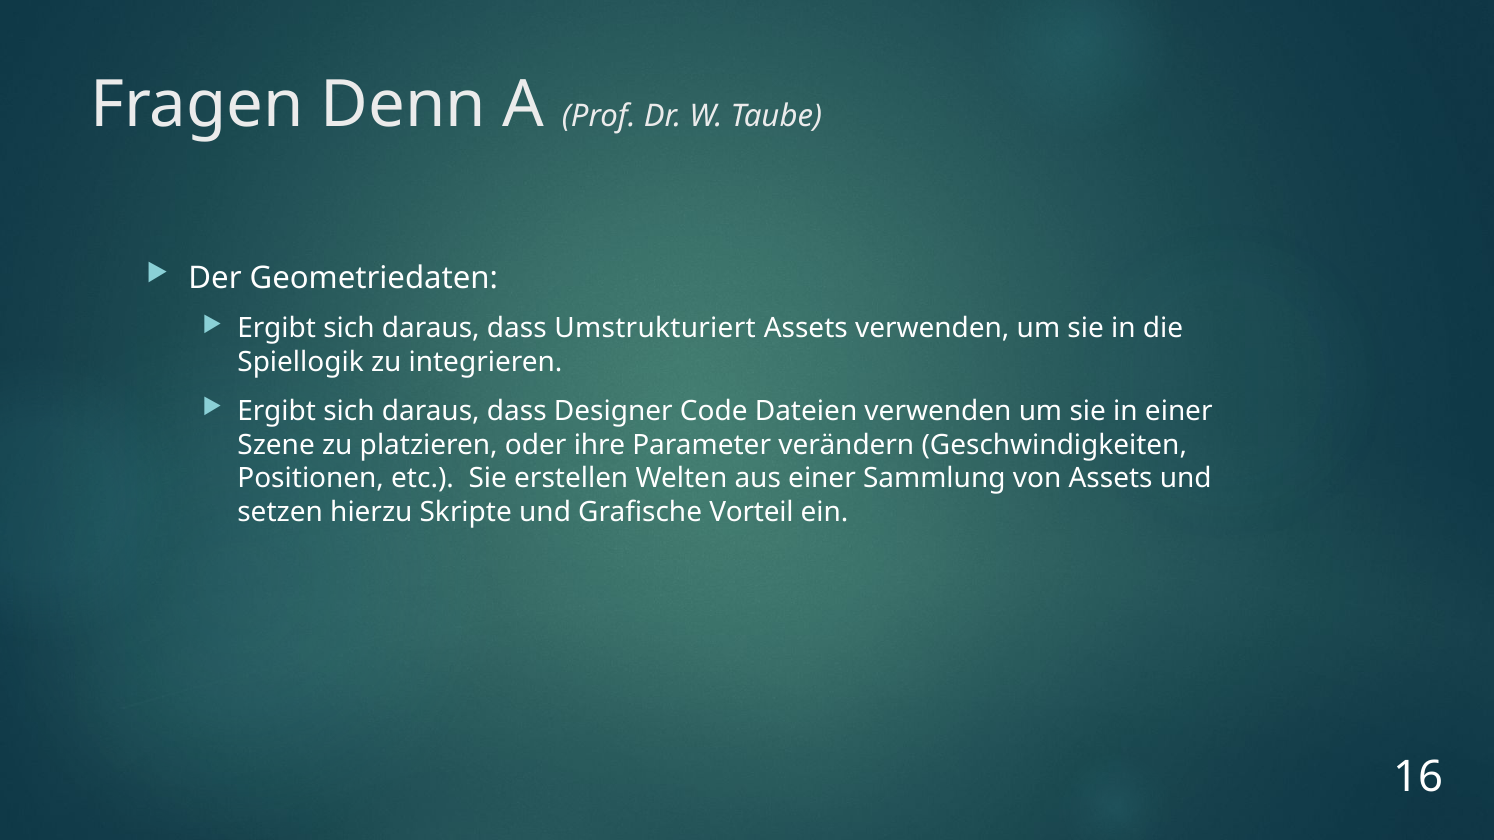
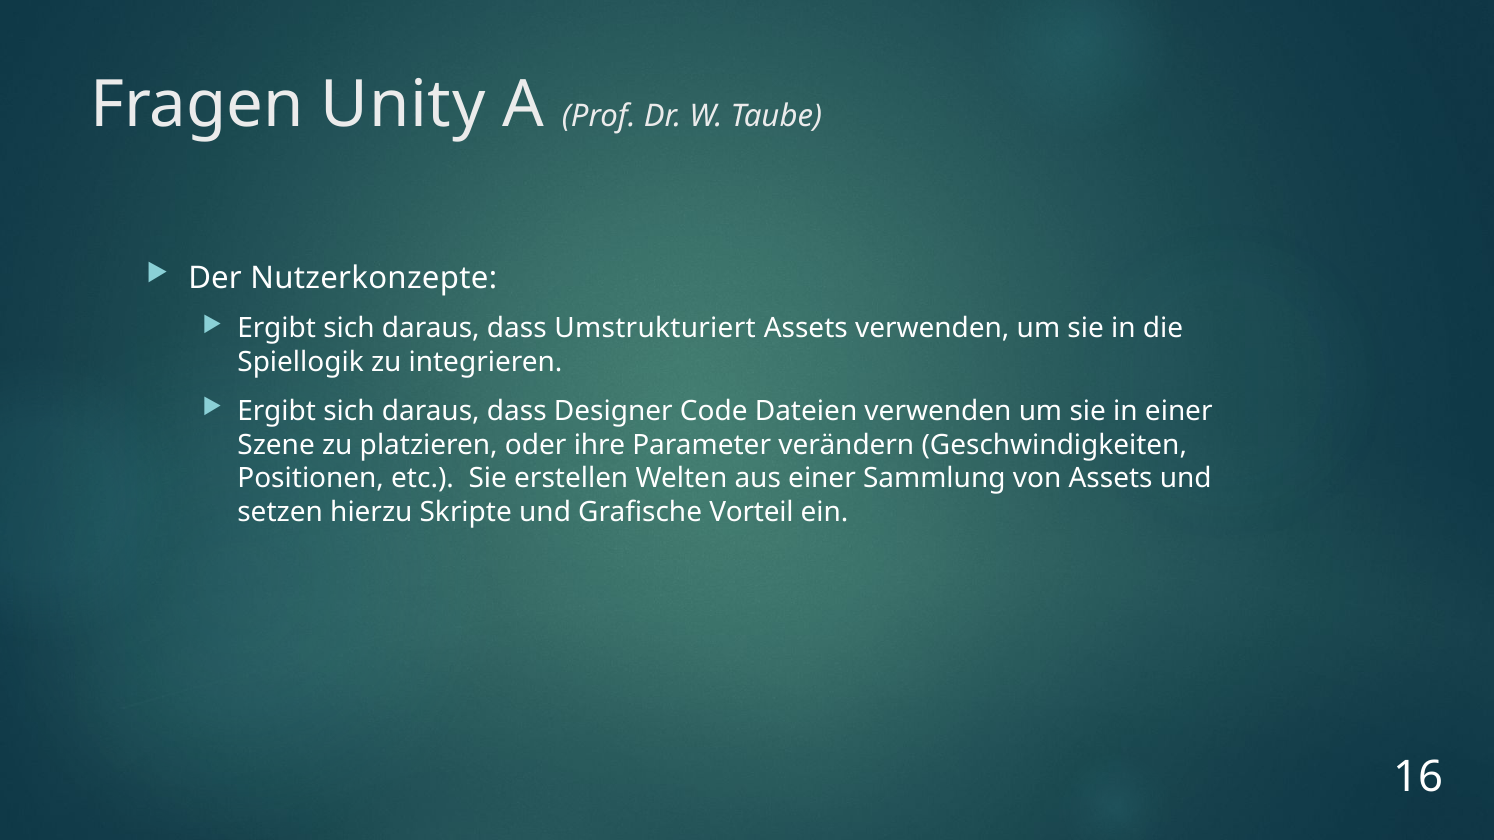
Denn: Denn -> Unity (403, 105)
Geometriedaten: Geometriedaten -> Nutzerkonzepte (374, 278)
